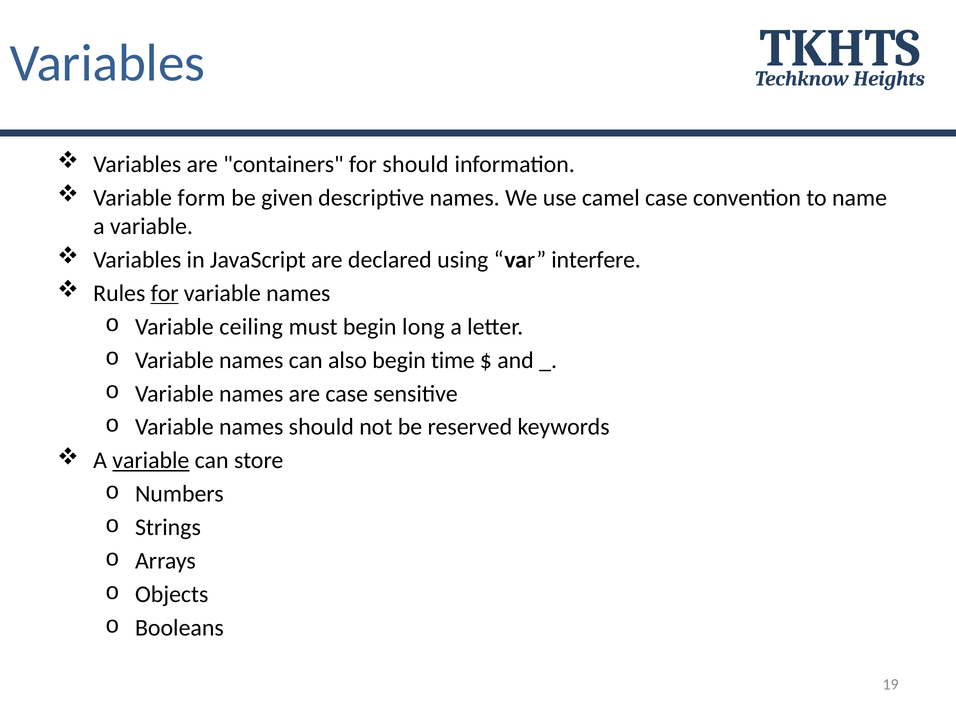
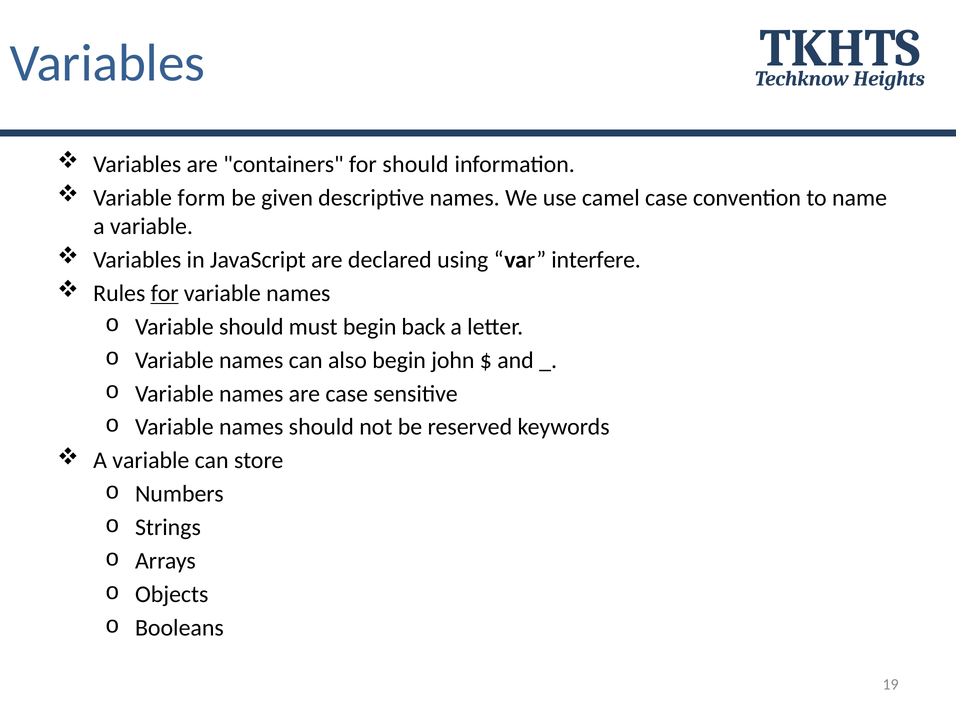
Variable ceiling: ceiling -> should (251, 327)
long: long -> back (424, 327)
time: time -> john (453, 360)
variable underline: present -> none (151, 461)
